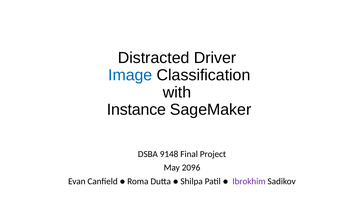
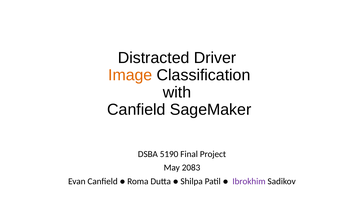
Image colour: blue -> orange (130, 75)
Instance: Instance -> Canfield (136, 109)
9148: 9148 -> 5190 (169, 154)
2096: 2096 -> 2083 (191, 167)
